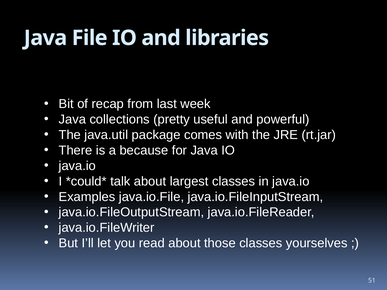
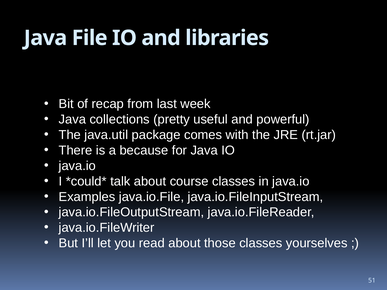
largest: largest -> course (189, 181)
